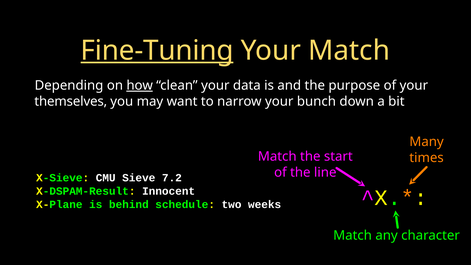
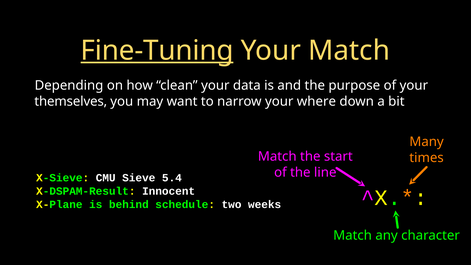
how underline: present -> none (140, 85)
bunch: bunch -> where (316, 101)
7.2: 7.2 -> 5.4 (172, 178)
